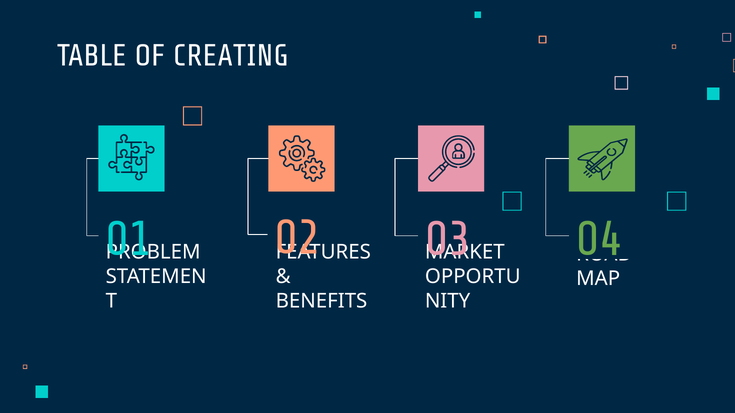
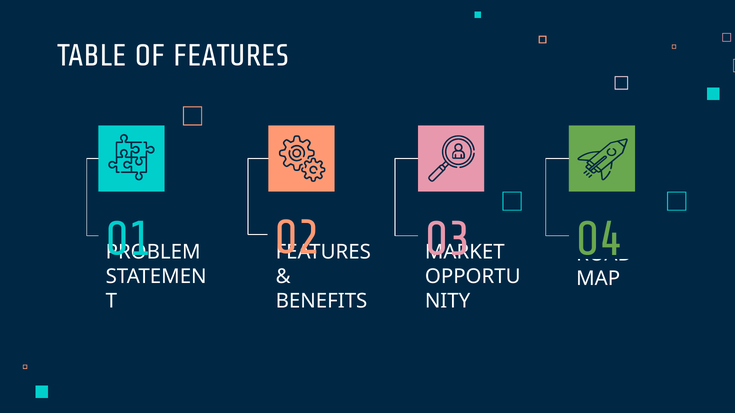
OF CREATING: CREATING -> FEATURES (231, 56)
